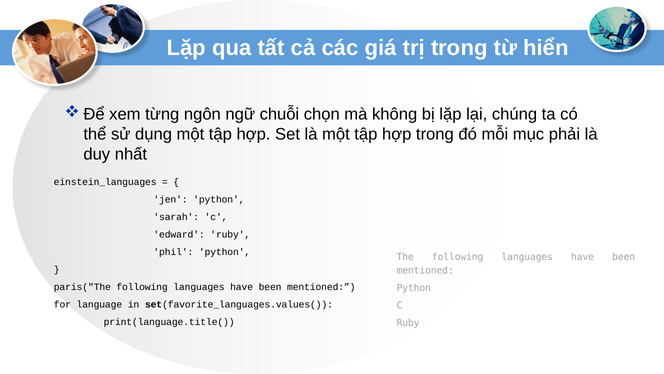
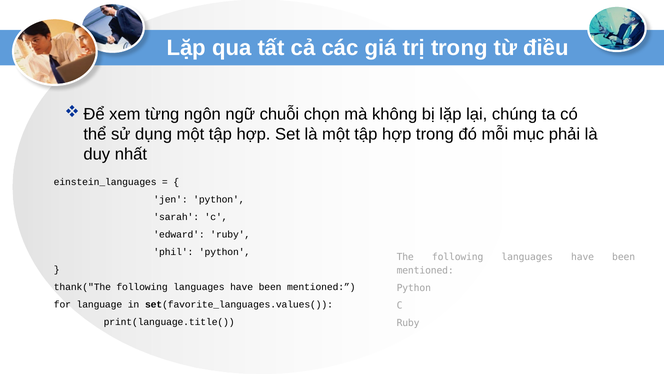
hiển: hiển -> điều (546, 48)
paris("The: paris("The -> thank("The (82, 287)
